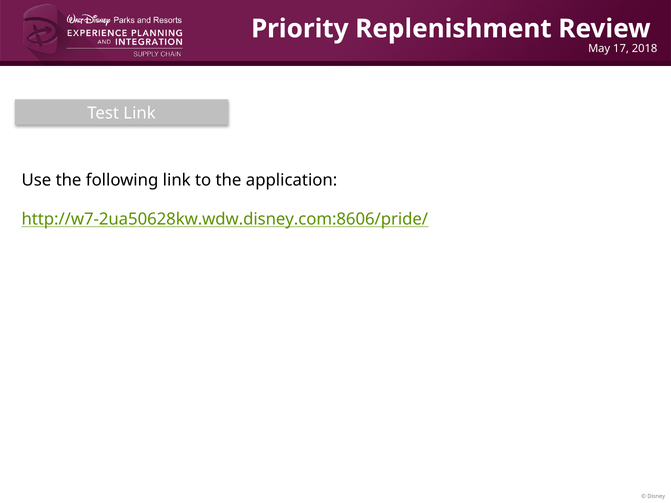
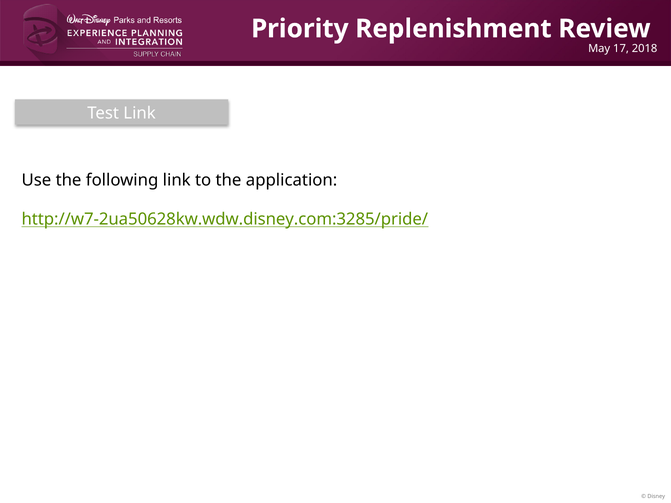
http://w7-2ua50628kw.wdw.disney.com:8606/pride/: http://w7-2ua50628kw.wdw.disney.com:8606/pride/ -> http://w7-2ua50628kw.wdw.disney.com:3285/pride/ (225, 219)
